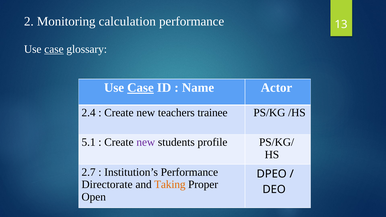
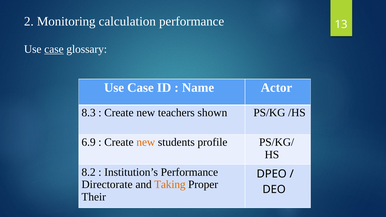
Case underline: present -> none (140, 88)
2.4: 2.4 -> 8.3 (89, 113)
trainee: trainee -> shown (212, 113)
5.1: 5.1 -> 6.9 (89, 142)
new colour: purple -> orange (146, 142)
2.7: 2.7 -> 8.2 (89, 172)
Open: Open -> Their (94, 197)
